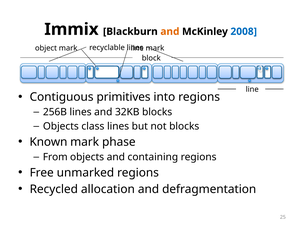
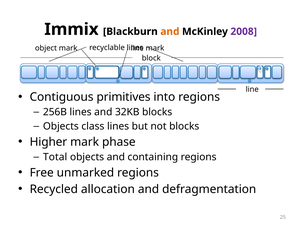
2008 colour: blue -> purple (244, 32)
Known: Known -> Higher (48, 142)
From: From -> Total (55, 157)
